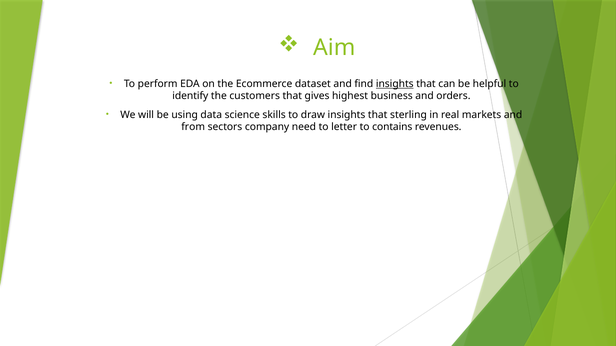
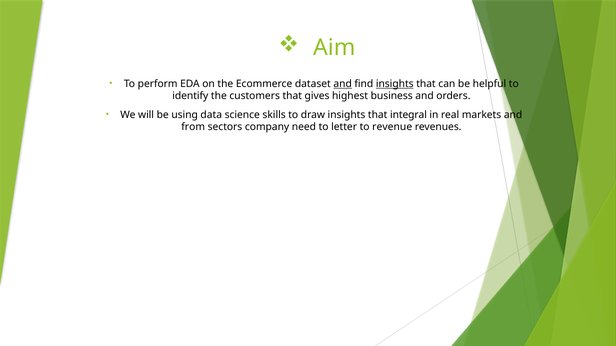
and underline: none -> present (343, 84)
sterling: sterling -> integral (409, 115)
contains: contains -> revenue (392, 127)
